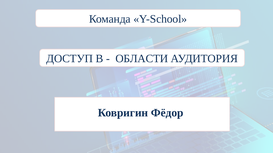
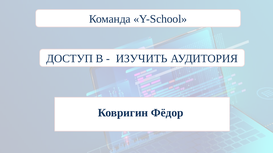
ОБЛАСТИ: ОБЛАСТИ -> ИЗУЧИТЬ (142, 59)
